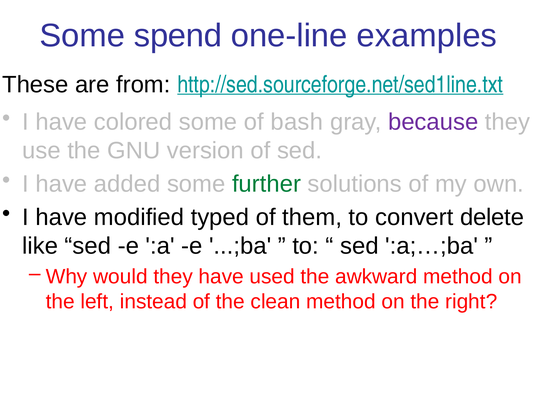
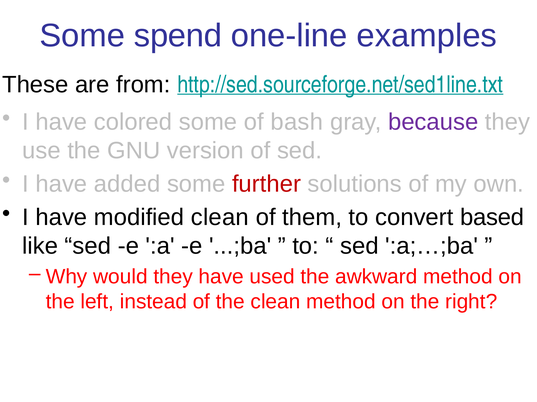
further colour: green -> red (266, 184)
modified typed: typed -> clean (220, 218)
delete: delete -> based (492, 218)
